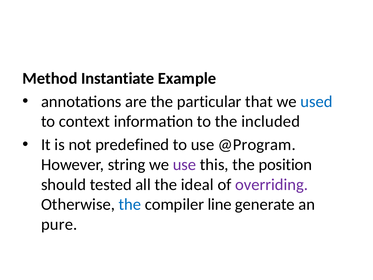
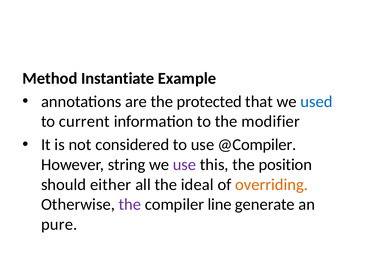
particular: particular -> protected (209, 101)
context: context -> current (84, 121)
included: included -> modifier (271, 121)
predefined: predefined -> considered (132, 145)
@Program: @Program -> @Compiler (257, 145)
tested: tested -> either (111, 184)
overriding colour: purple -> orange (272, 184)
the colour: blue -> purple (130, 204)
